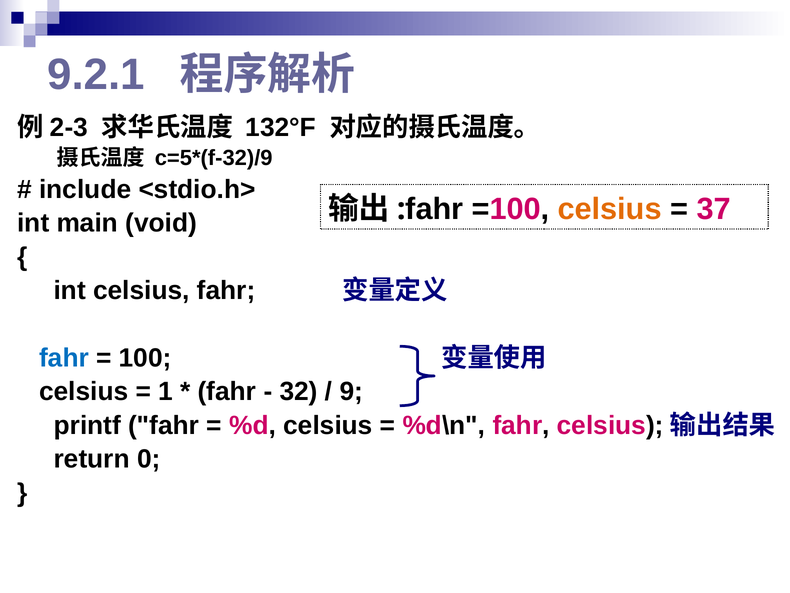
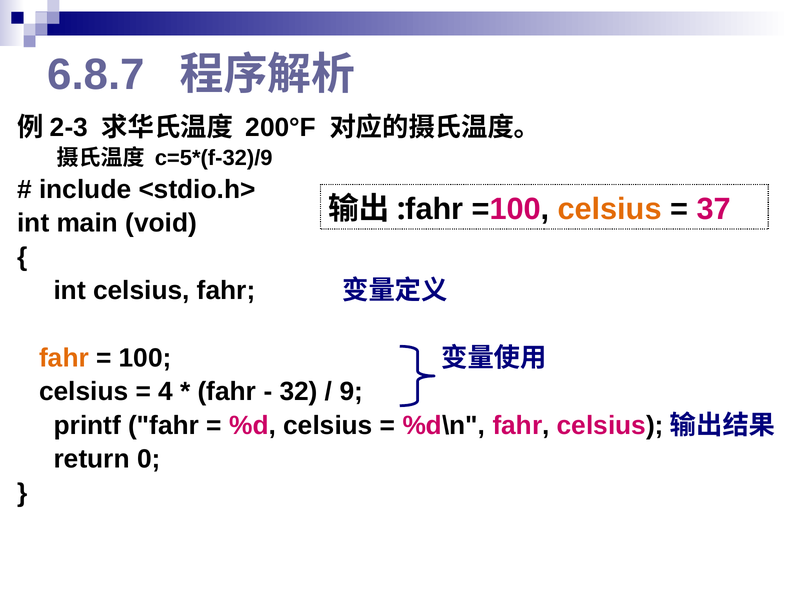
9.2.1: 9.2.1 -> 6.8.7 (96, 75)
132°F: 132°F -> 200°F (281, 127)
fahr colour: blue -> orange (64, 358)
1: 1 -> 4 (166, 391)
